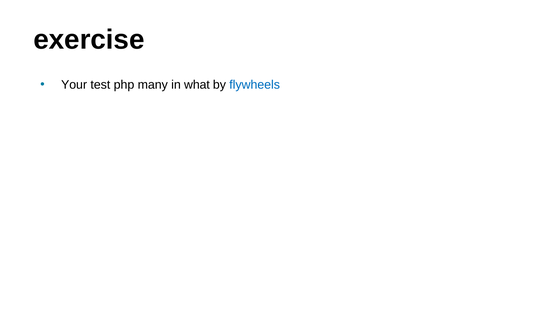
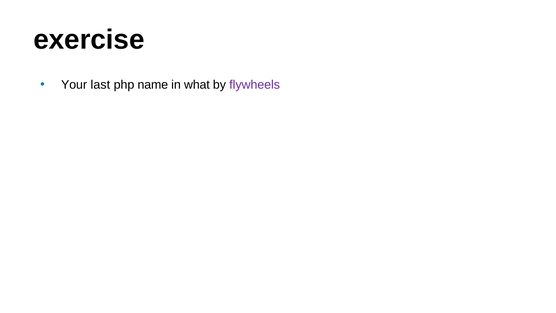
test: test -> last (100, 85)
many: many -> name (153, 85)
flywheels colour: blue -> purple (255, 85)
